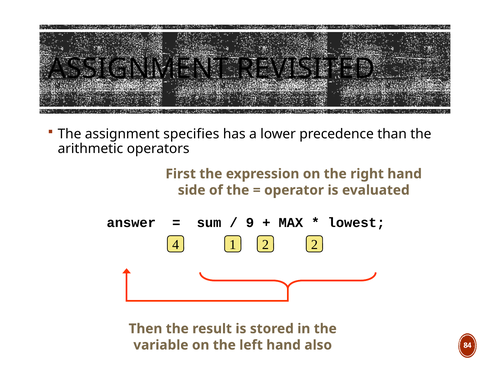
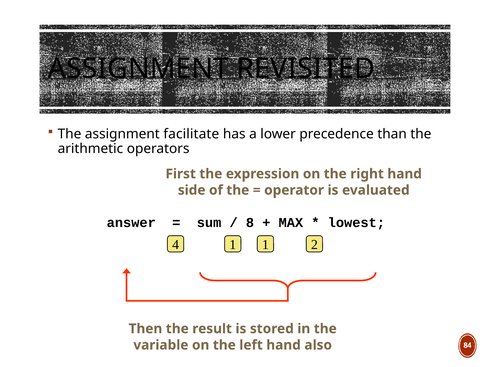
specifies: specifies -> facilitate (191, 134)
9: 9 -> 8 (250, 223)
4 2: 2 -> 1 (265, 245)
